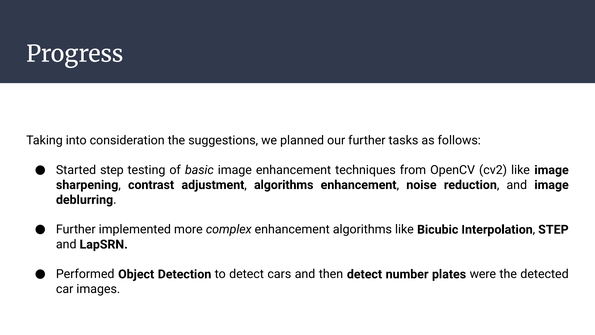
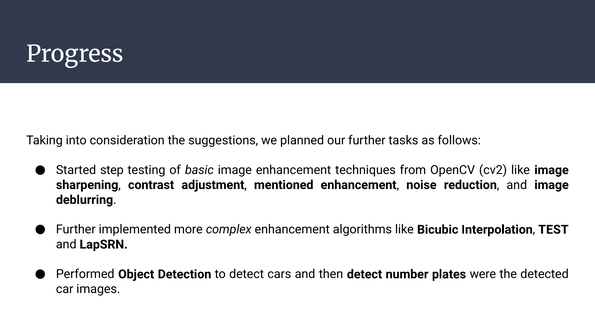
adjustment algorithms: algorithms -> mentioned (284, 185)
Interpolation STEP: STEP -> TEST (553, 229)
